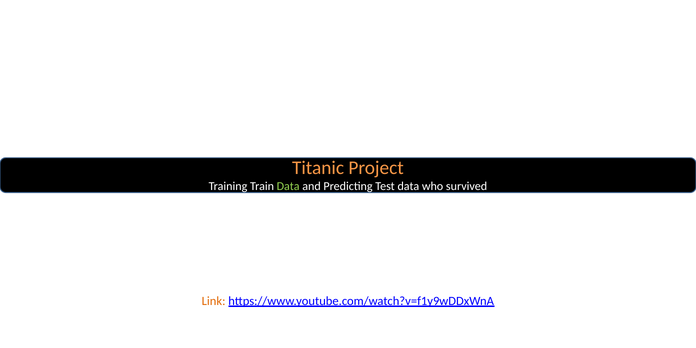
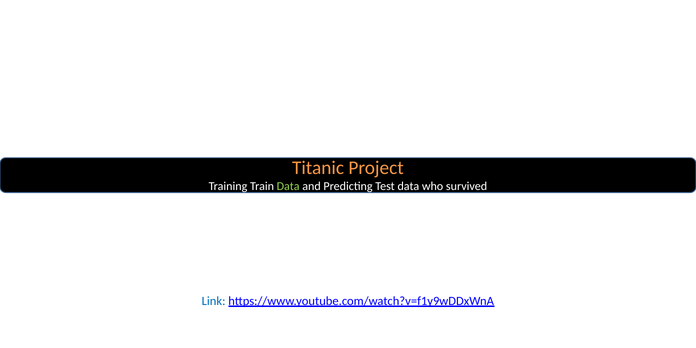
Link colour: orange -> blue (214, 301)
